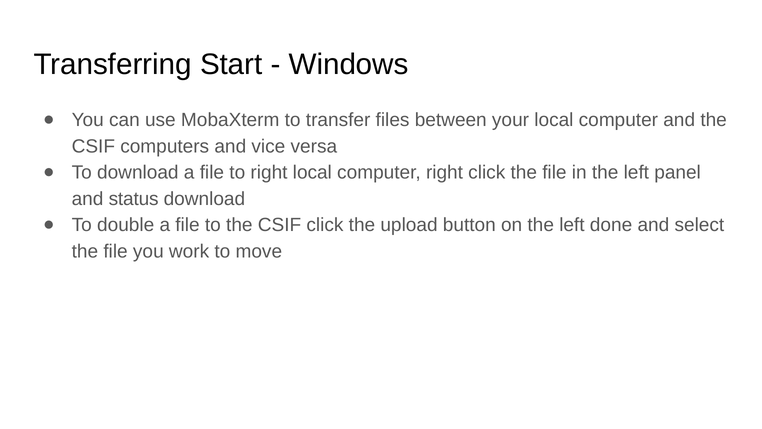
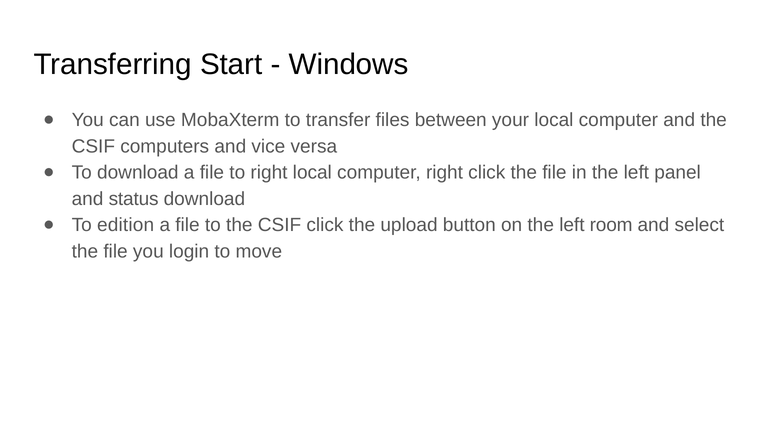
double: double -> edition (126, 225)
done: done -> room (611, 225)
work: work -> login (189, 251)
